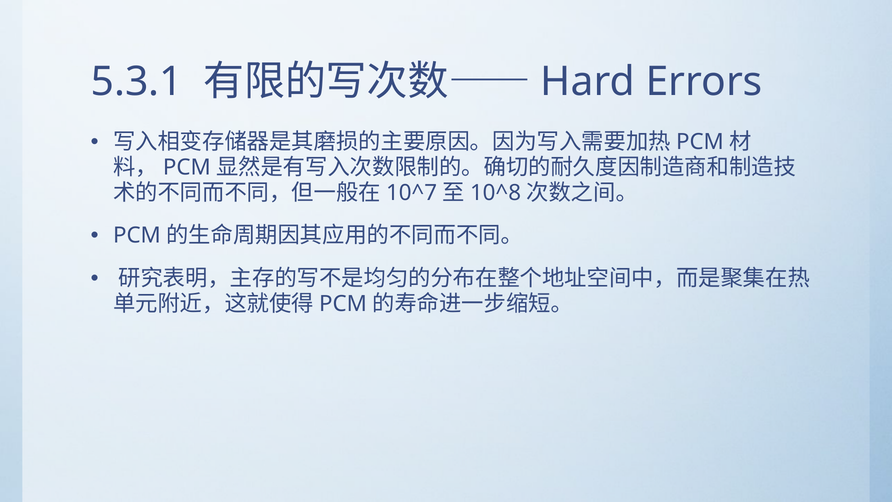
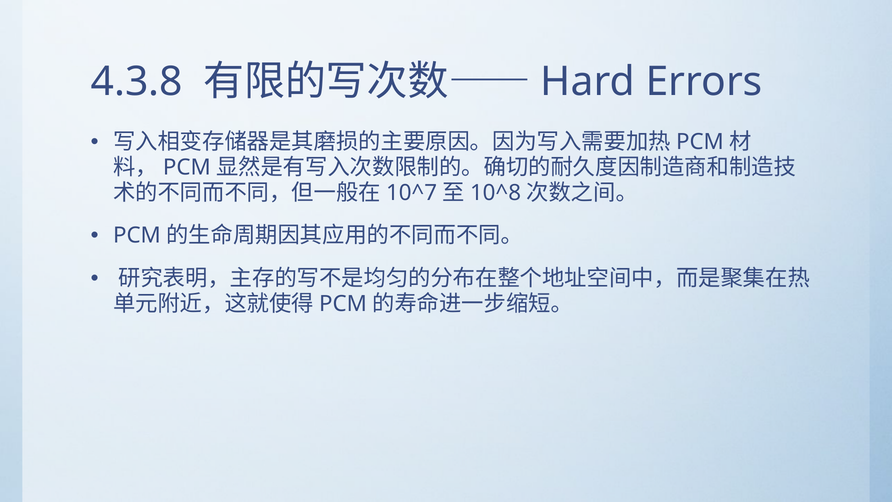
5.3.1: 5.3.1 -> 4.3.8 (137, 82)
